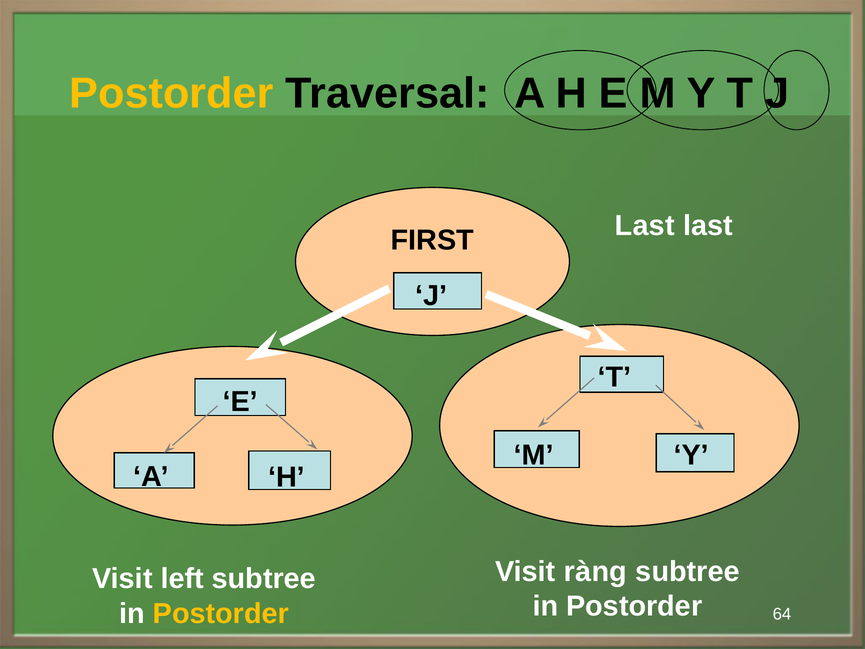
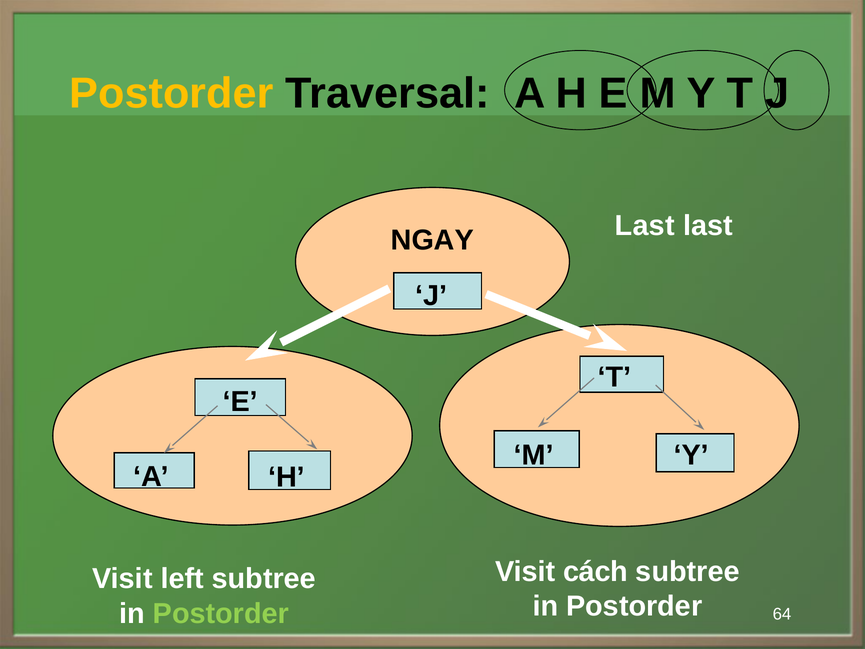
FIRST: FIRST -> NGAY (432, 240)
ràng: ràng -> cách (596, 571)
Postorder colour: yellow -> light green (221, 613)
